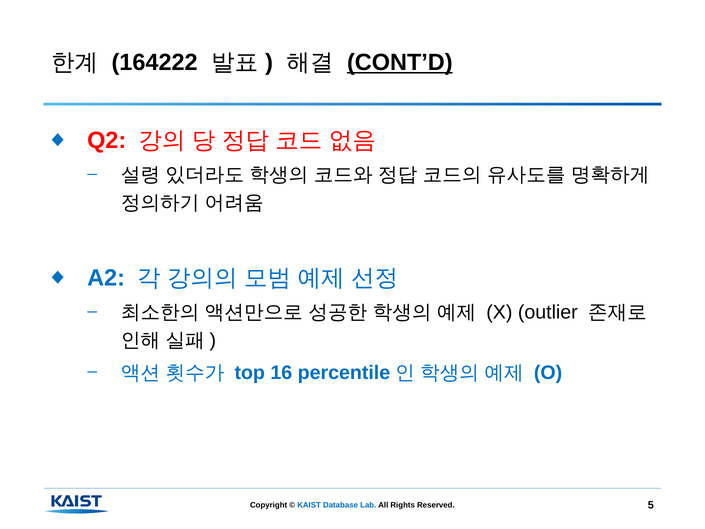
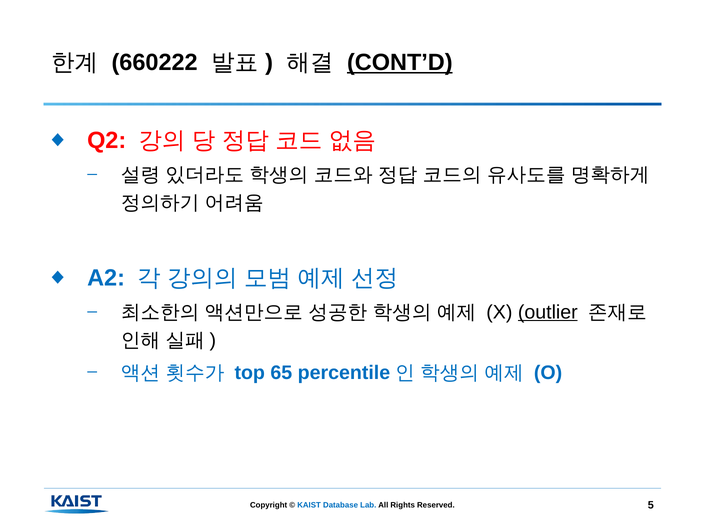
164222: 164222 -> 660222 (155, 63)
outlier underline: none -> present (548, 312)
16: 16 -> 65 (281, 372)
